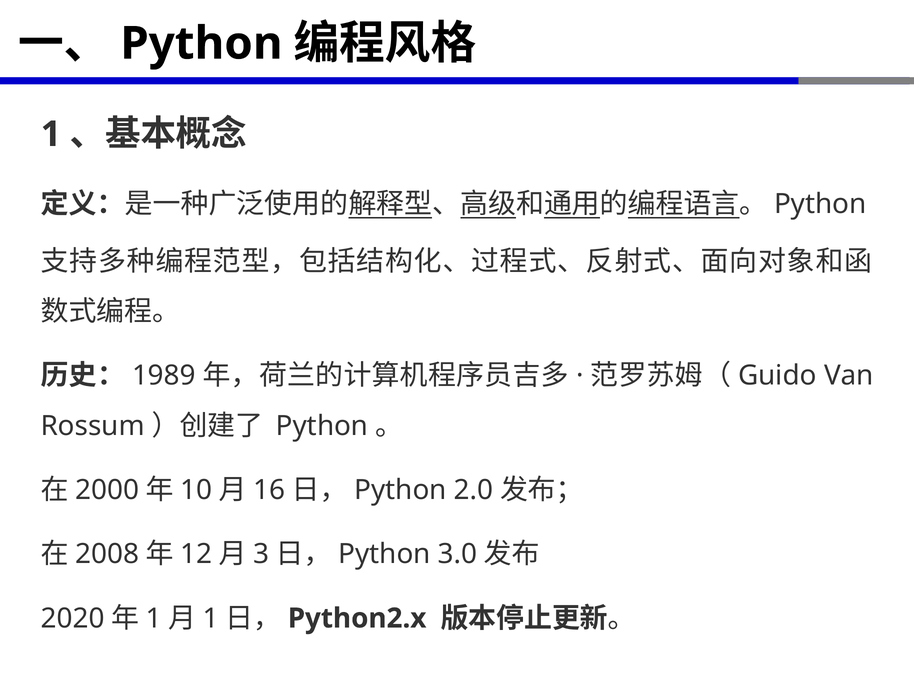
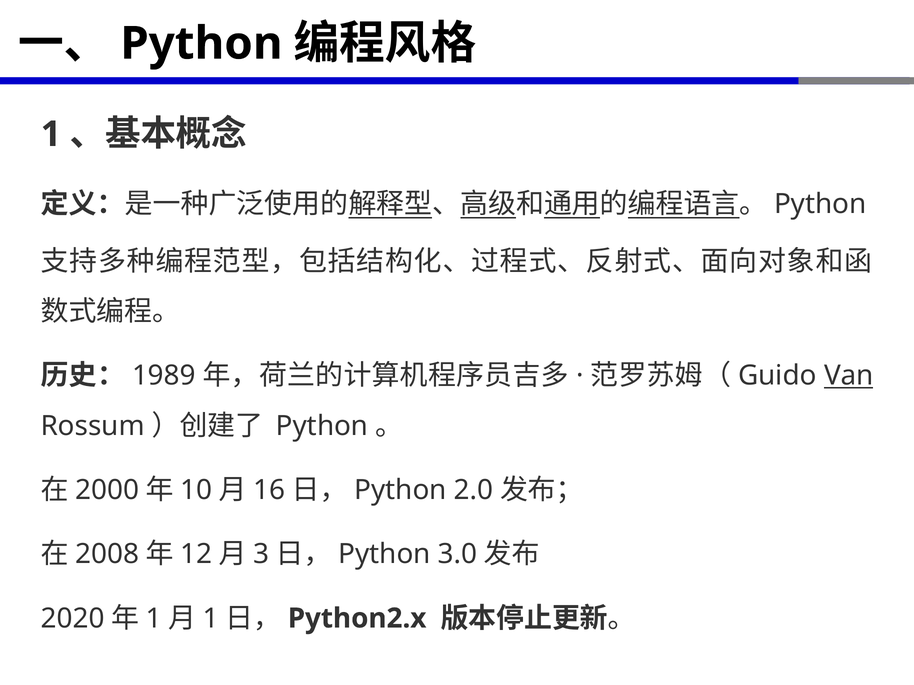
Van underline: none -> present (849, 376)
